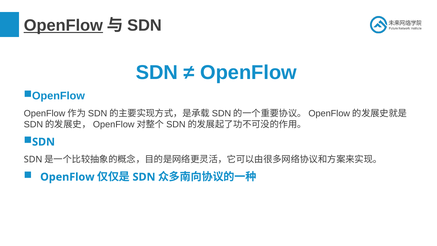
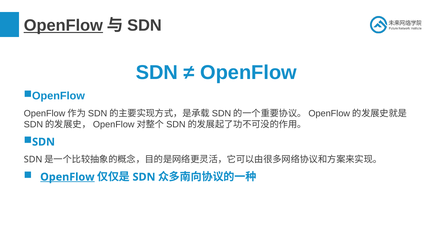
OpenFlow underline: none -> present (67, 177)
